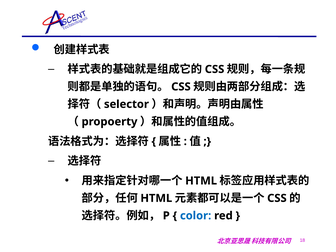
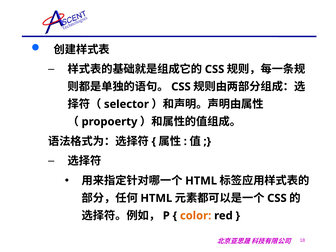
color colour: blue -> orange (196, 216)
